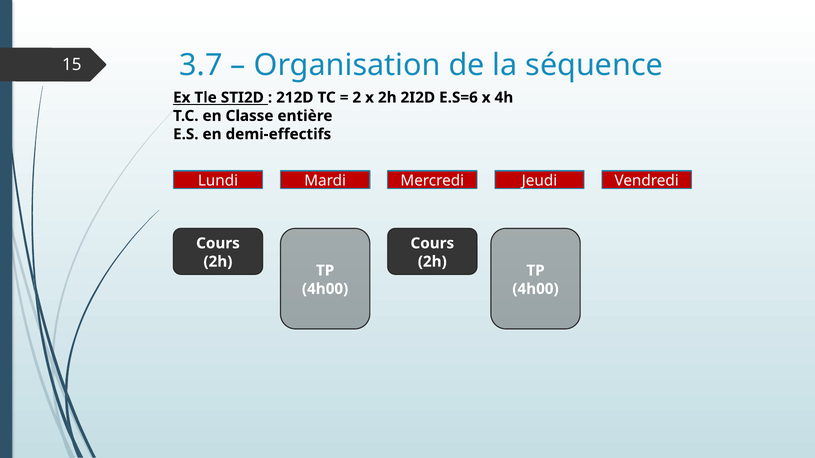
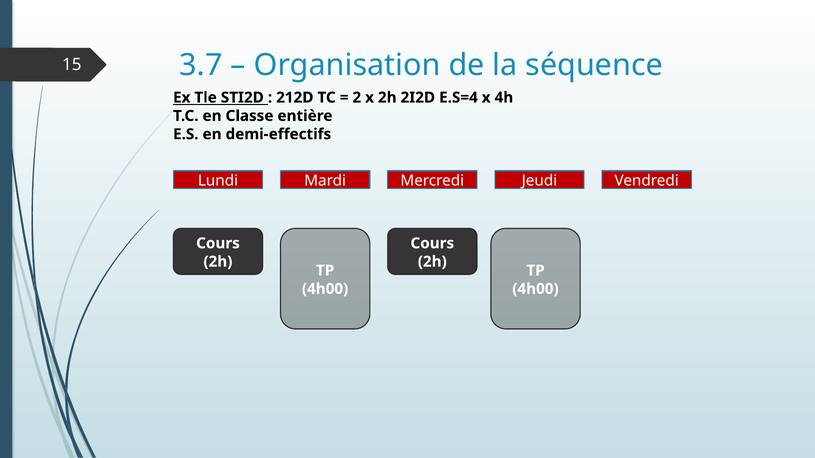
E.S=6: E.S=6 -> E.S=4 (458, 98)
